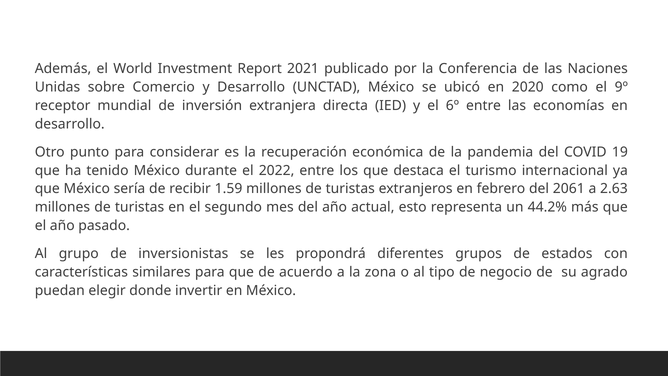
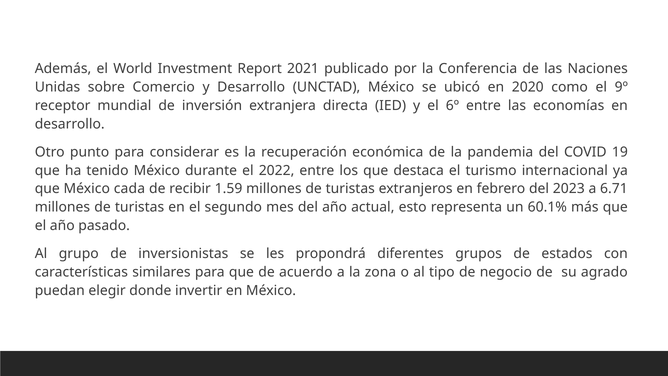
sería: sería -> cada (129, 189)
2061: 2061 -> 2023 (569, 189)
2.63: 2.63 -> 6.71 (614, 189)
44.2%: 44.2% -> 60.1% (547, 207)
